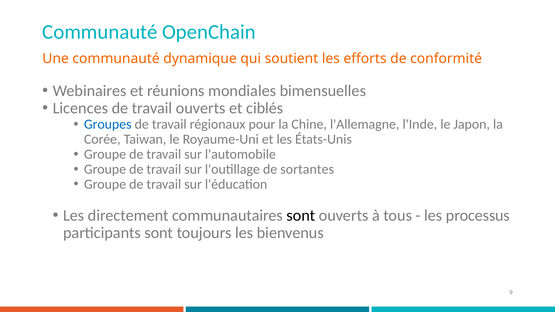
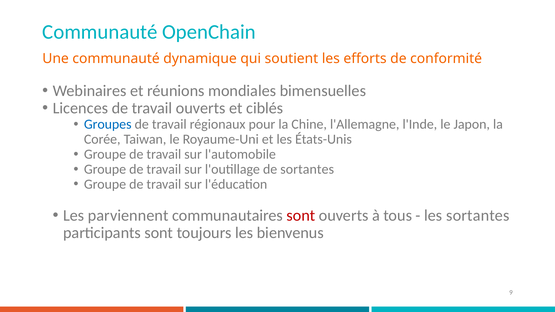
directement: directement -> parviennent (128, 216)
sont colour: black -> red (301, 216)
les processus: processus -> sortantes (478, 216)
